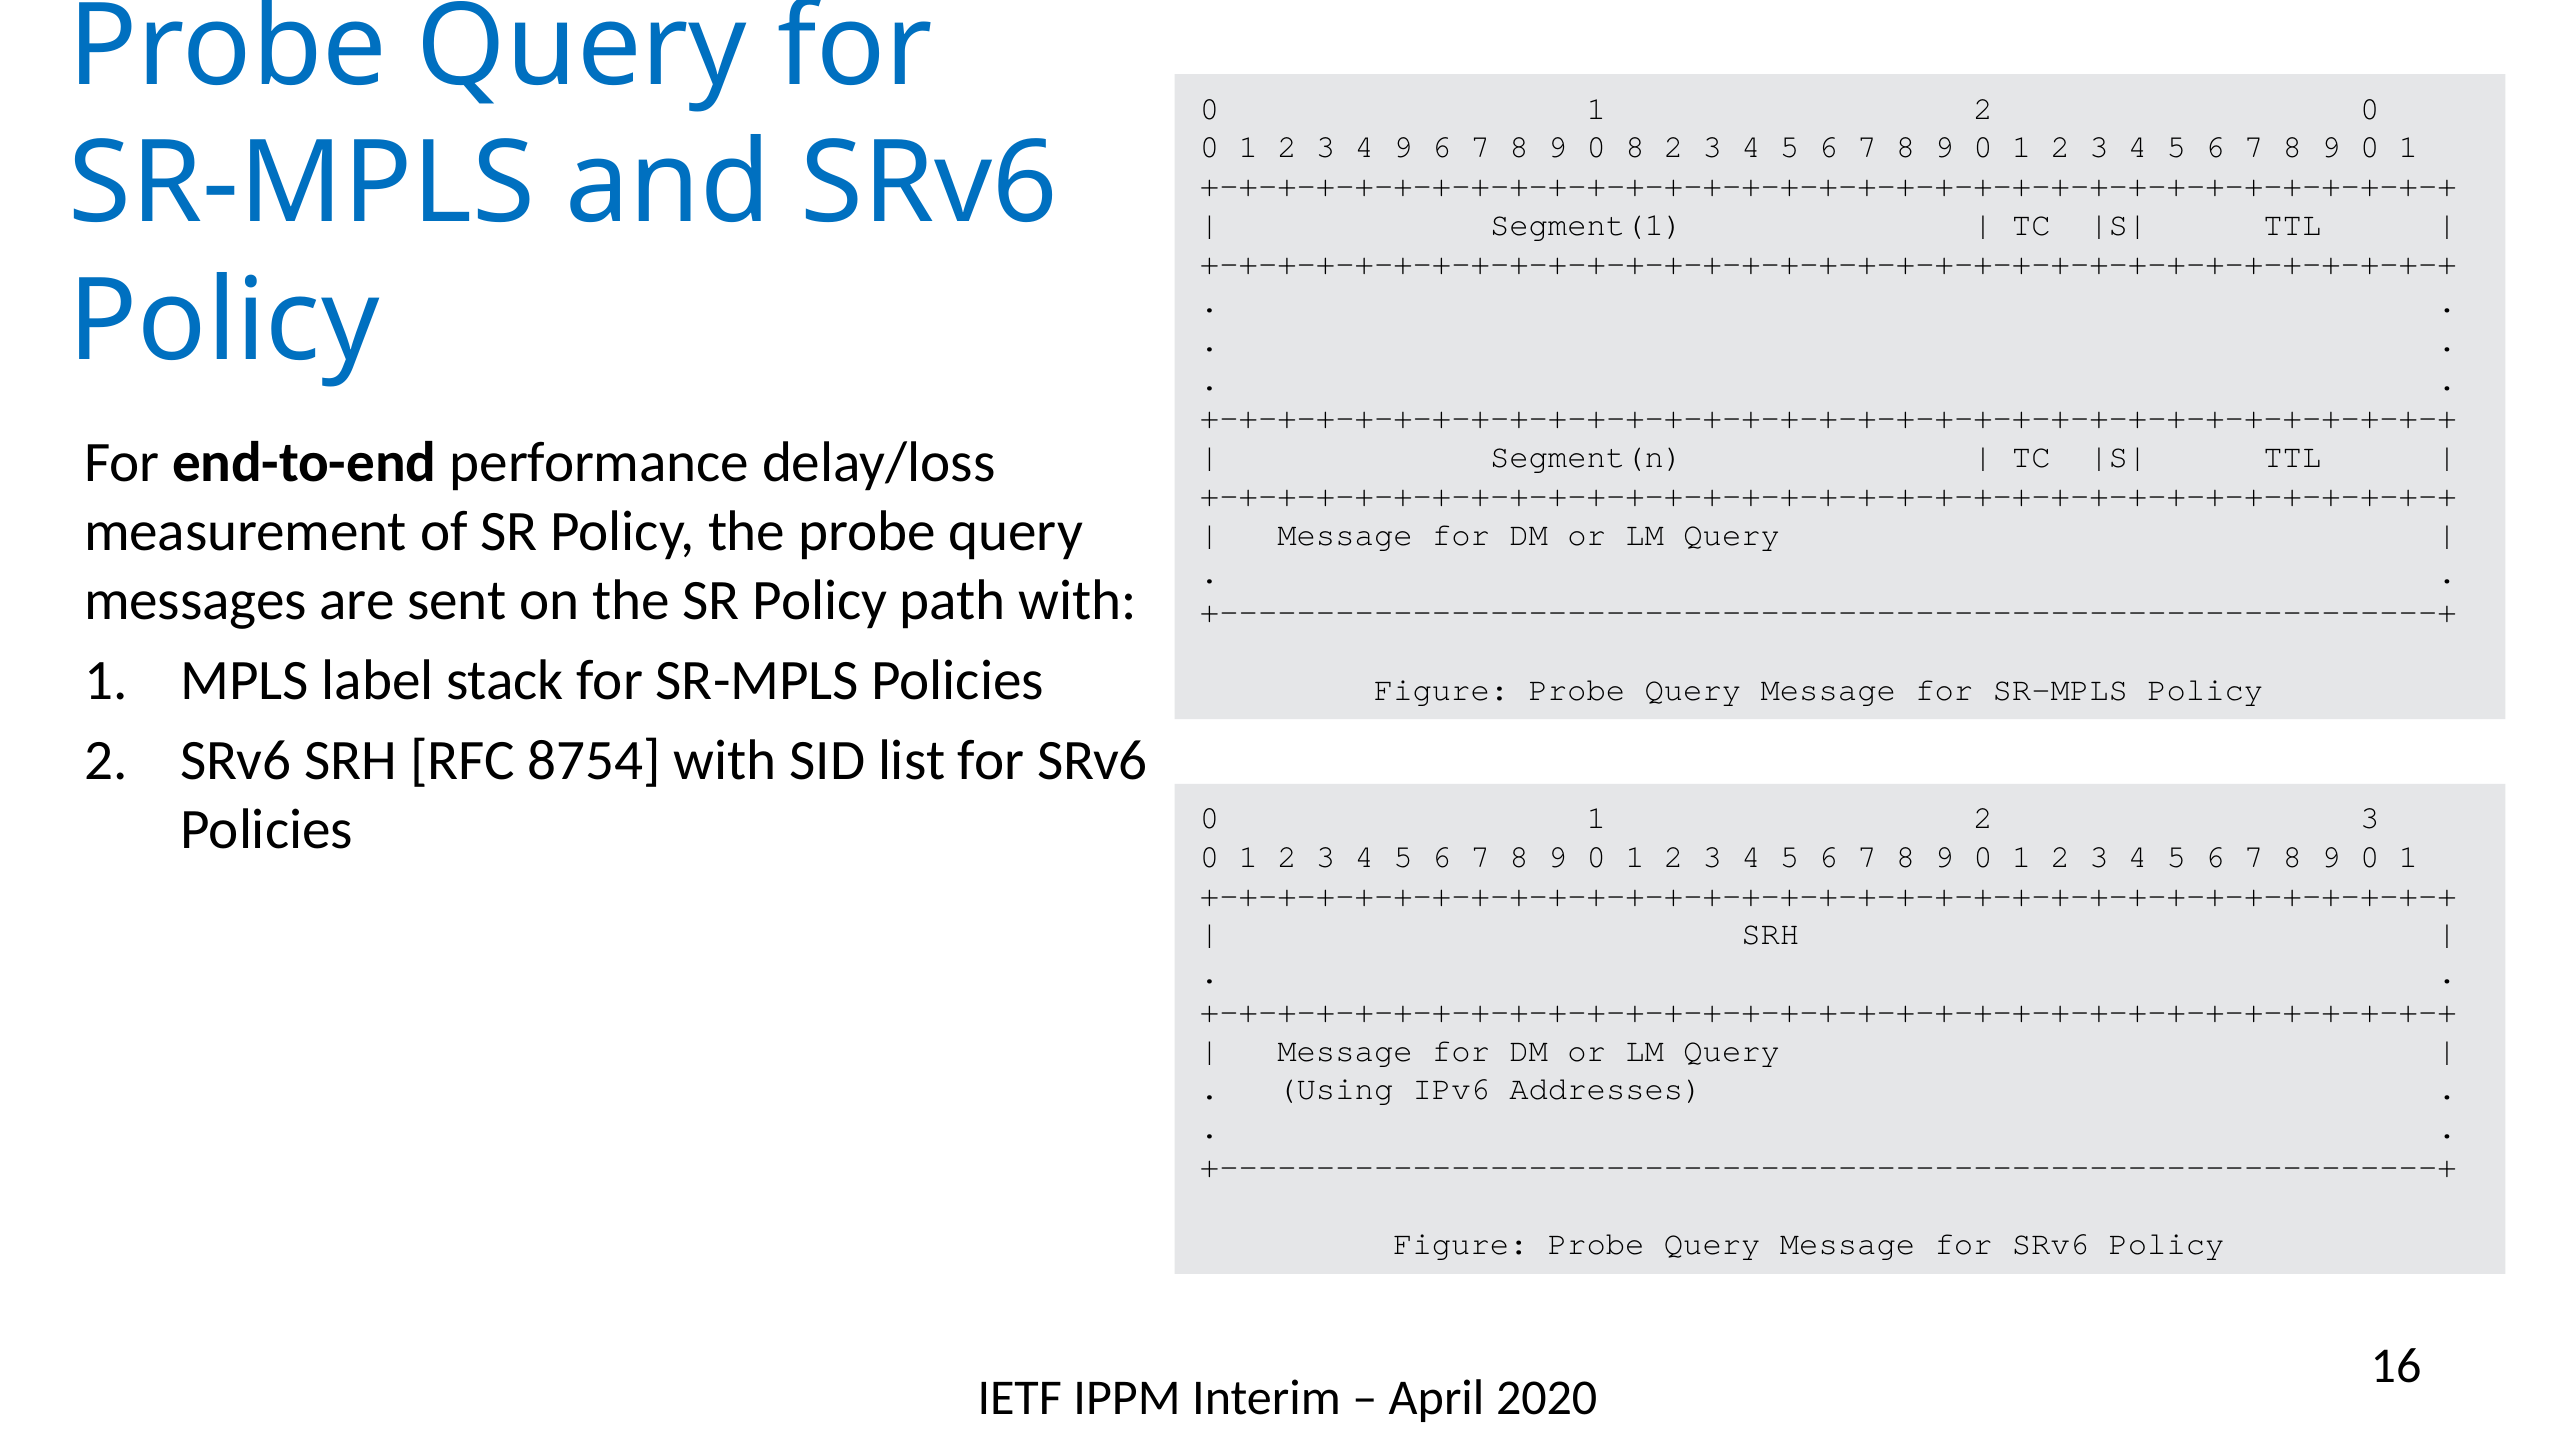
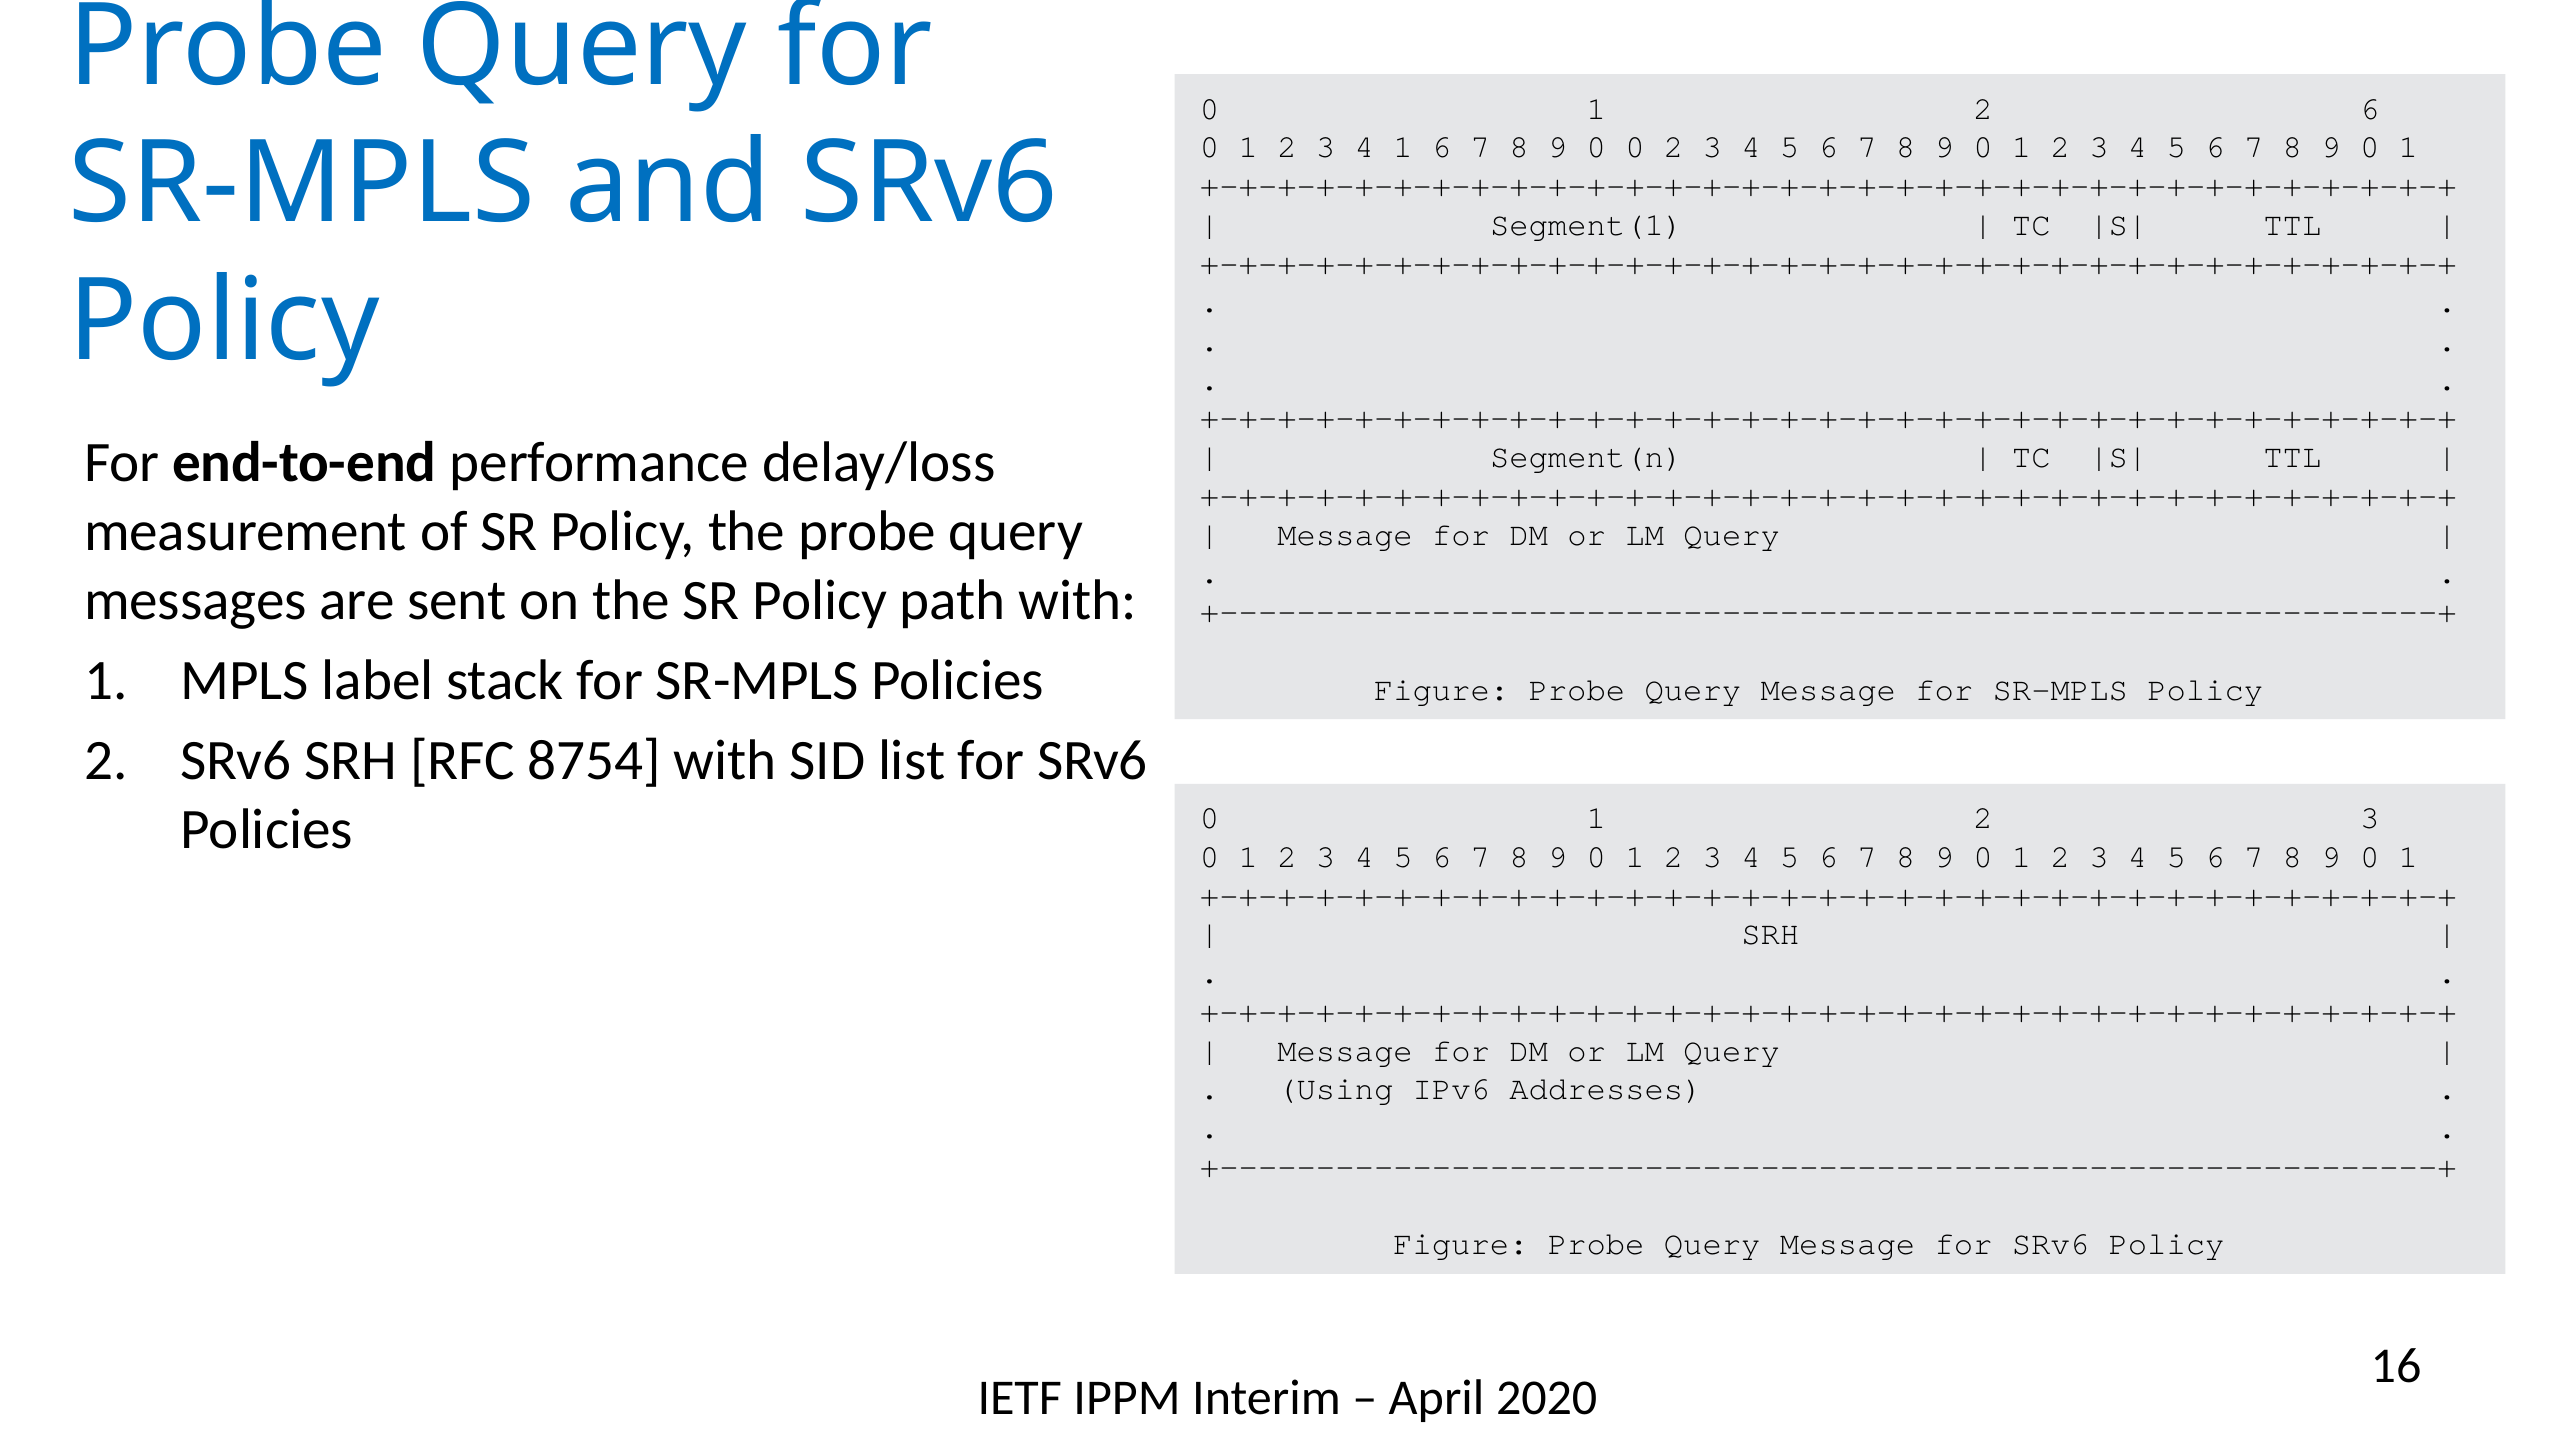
2 0: 0 -> 6 (2370, 108)
4 9: 9 -> 1 (1403, 147)
0 8: 8 -> 0 (1635, 147)
